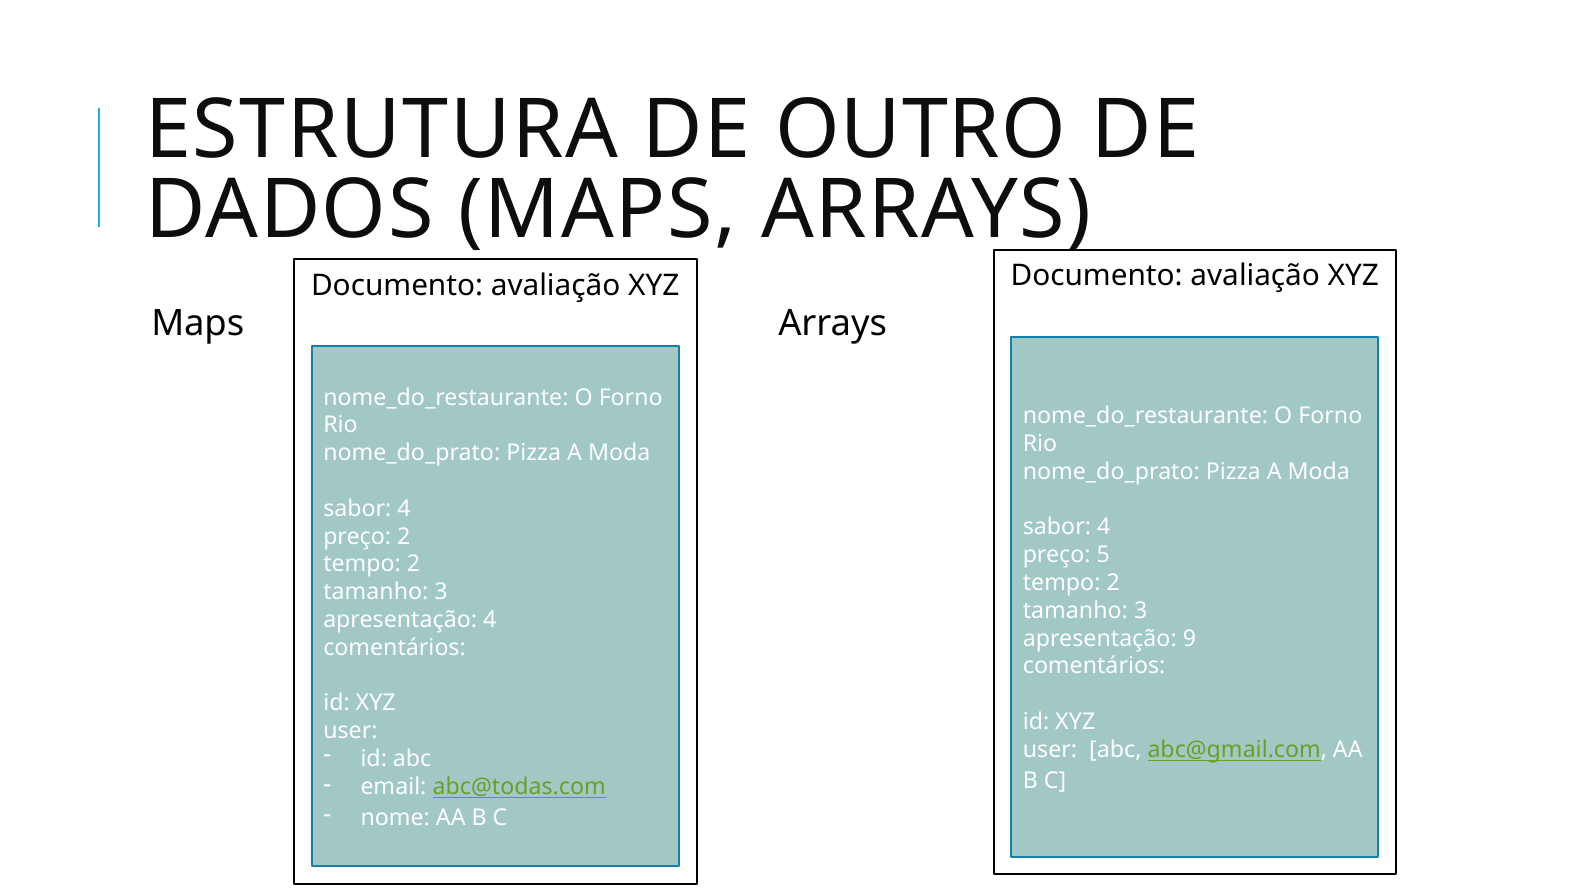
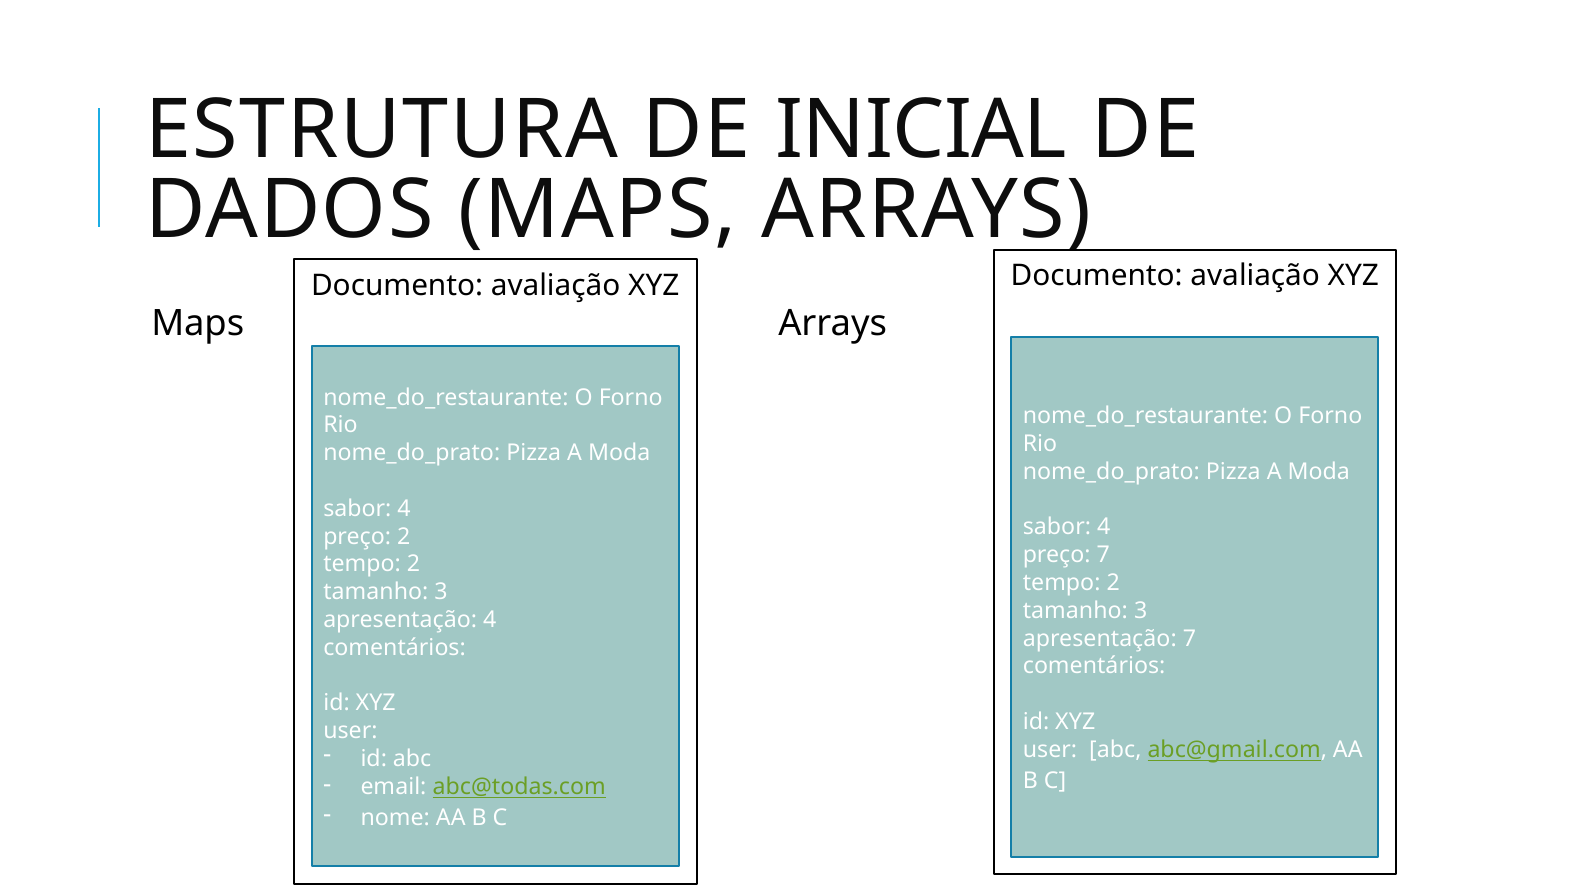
OUTRO: OUTRO -> INICIAL (921, 131)
preço 5: 5 -> 7 (1103, 555)
apresentação 9: 9 -> 7 (1189, 639)
